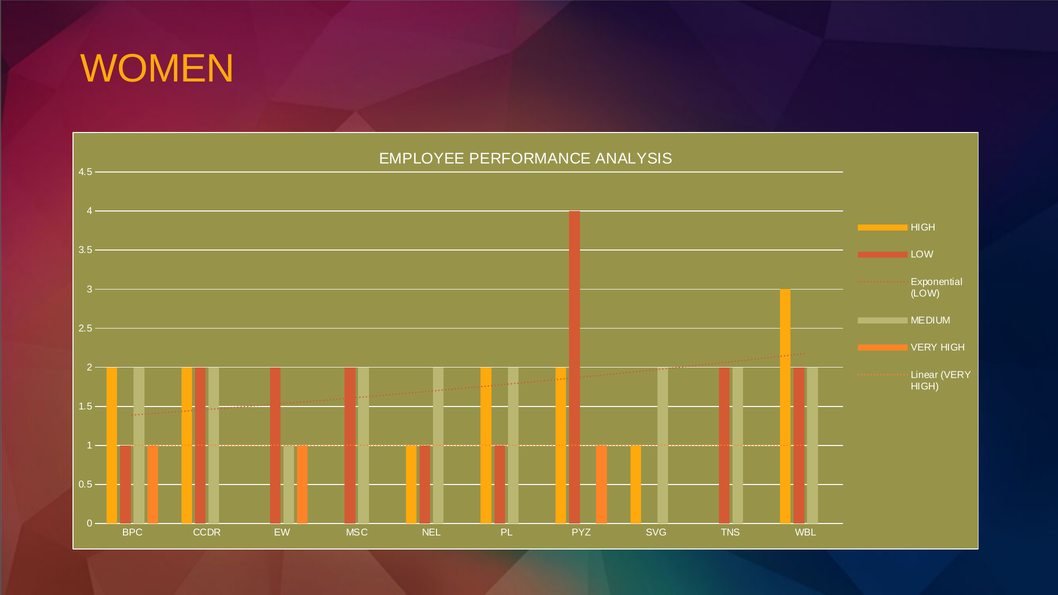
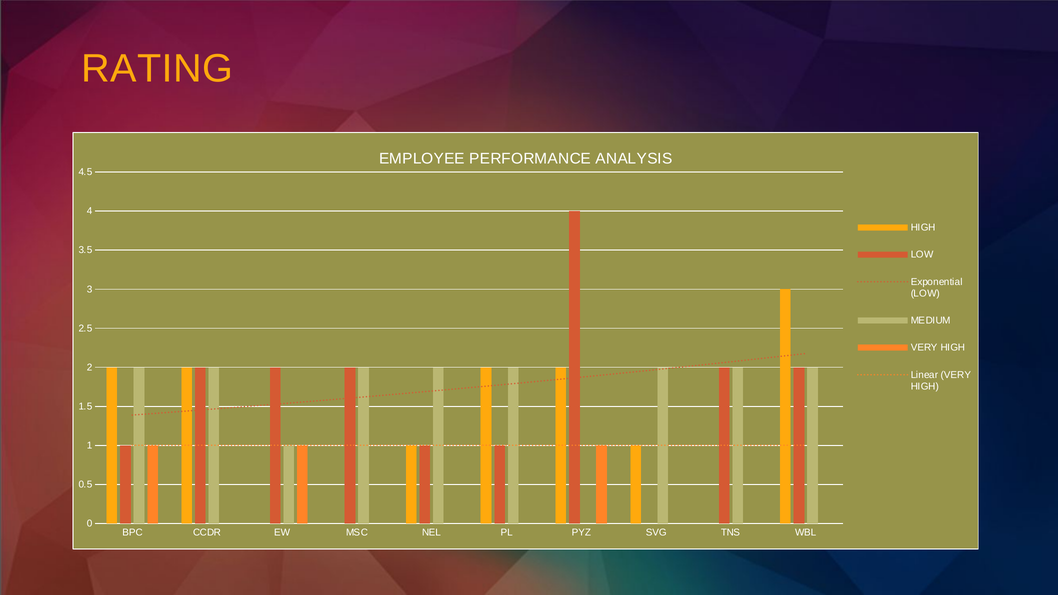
WOMEN: WOMEN -> RATING (157, 69)
